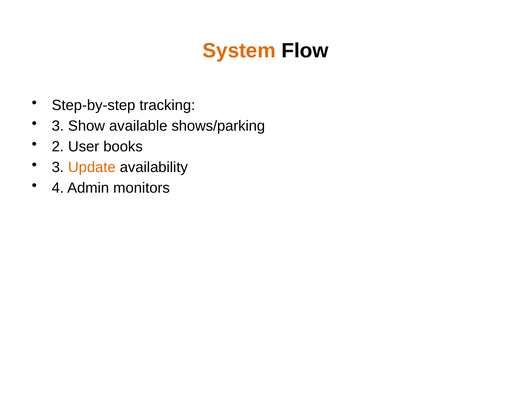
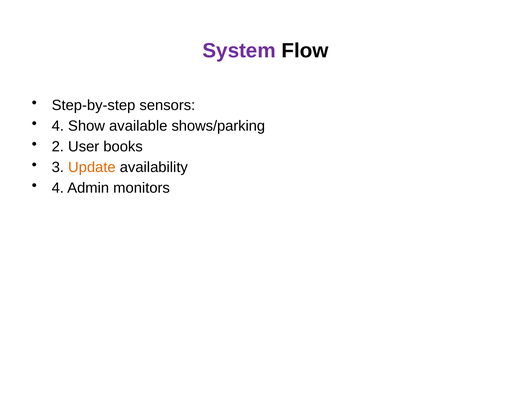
System colour: orange -> purple (239, 51)
tracking: tracking -> sensors (167, 105)
3: 3 -> 4 (58, 126)
